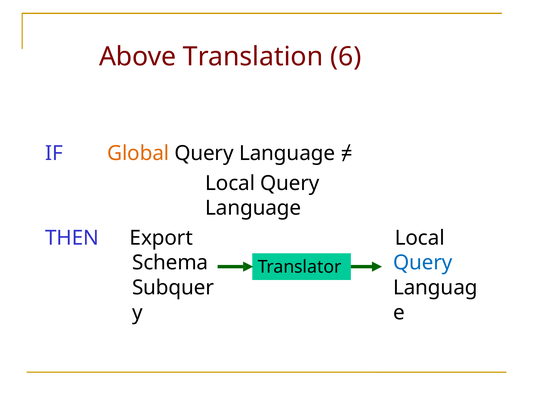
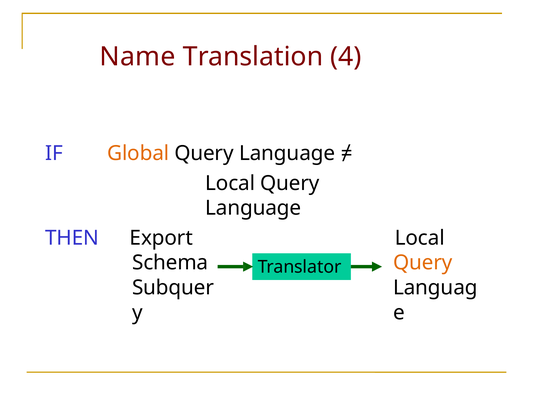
Above: Above -> Name (137, 57)
6: 6 -> 4 (346, 57)
Query colour: blue -> orange (423, 263)
